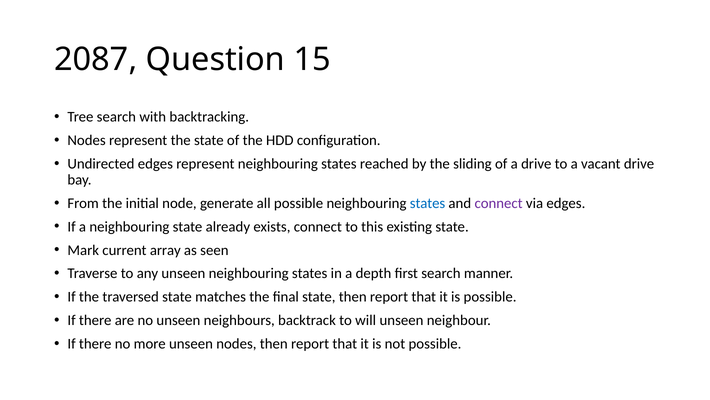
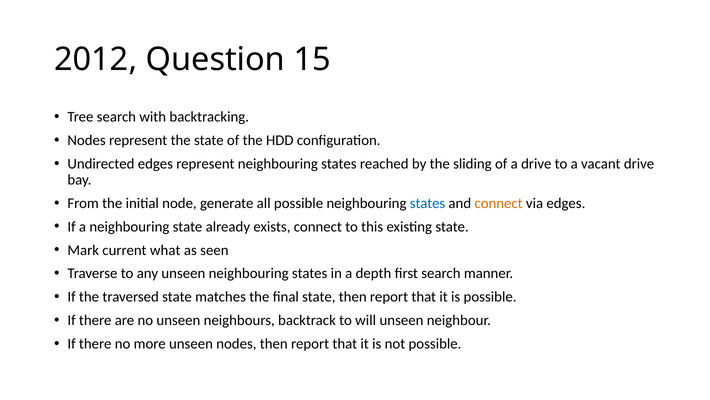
2087: 2087 -> 2012 (96, 60)
connect colour: purple -> orange (499, 203)
array: array -> what (165, 250)
